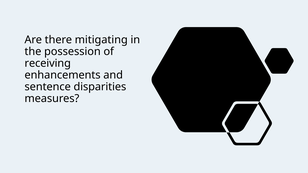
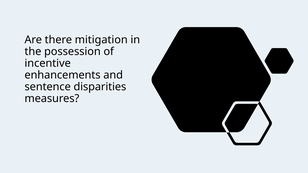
mitigating: mitigating -> mitigation (101, 40)
receiving: receiving -> incentive (48, 63)
